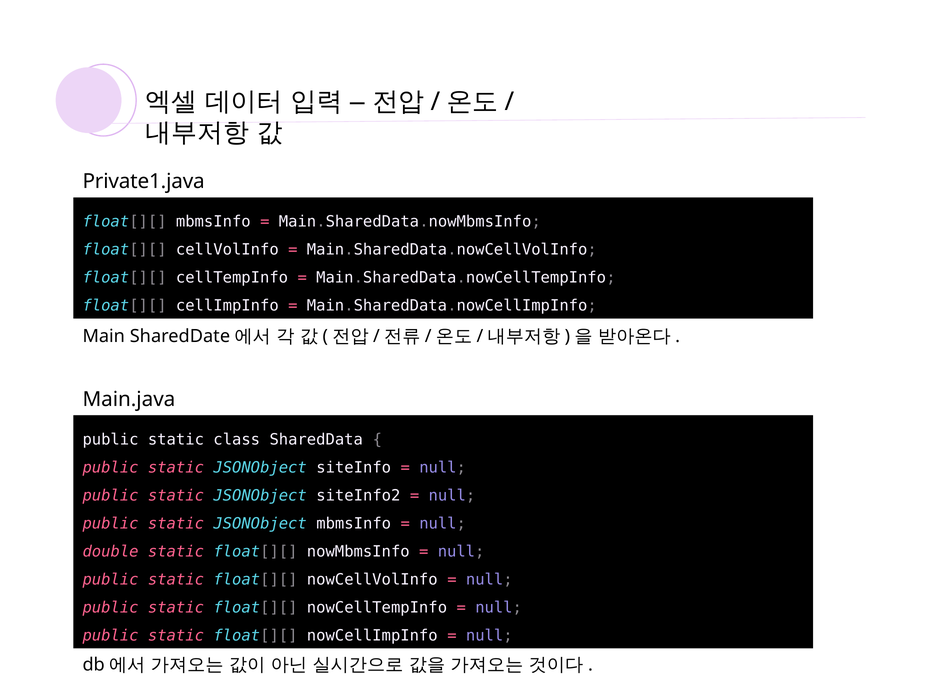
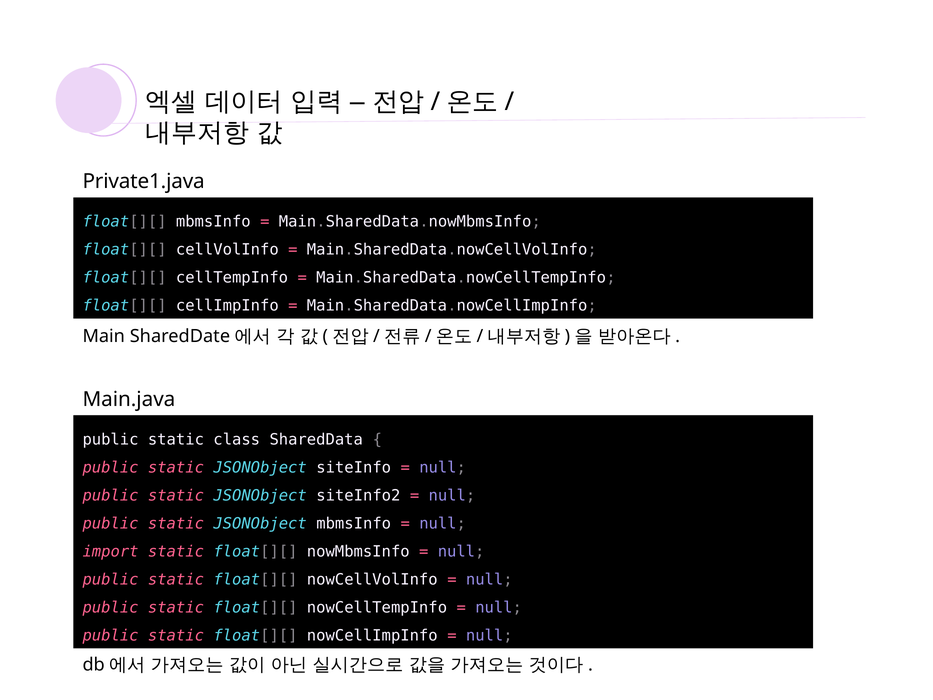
double: double -> import (111, 551)
